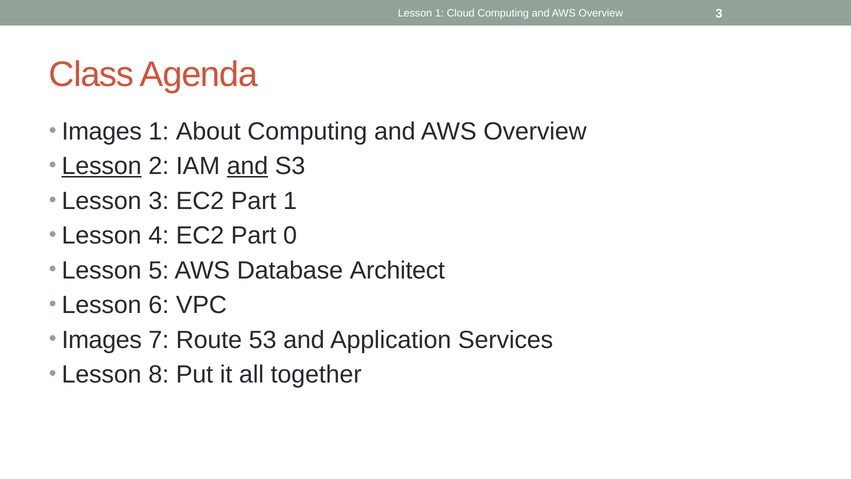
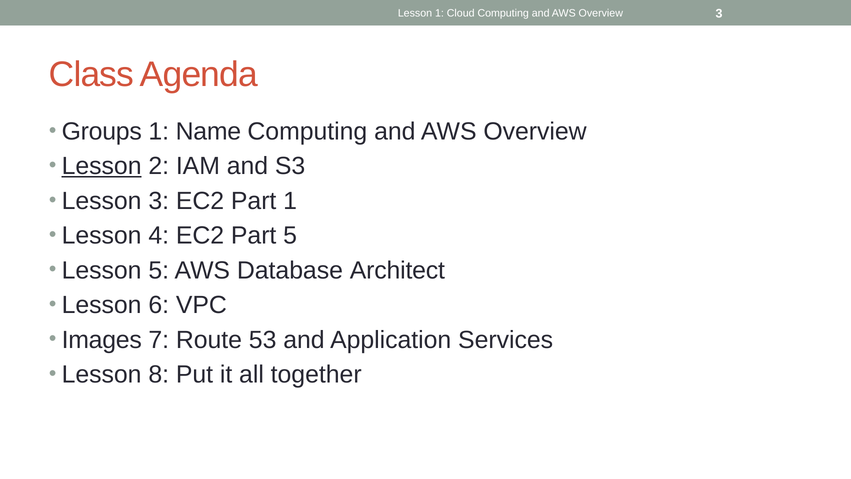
Images: Images -> Groups (102, 131)
About: About -> Name (208, 131)
and underline: present -> none (247, 166)
Part 0: 0 -> 5 (290, 236)
